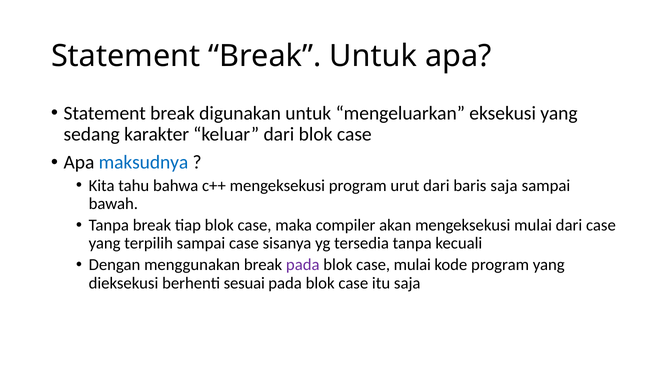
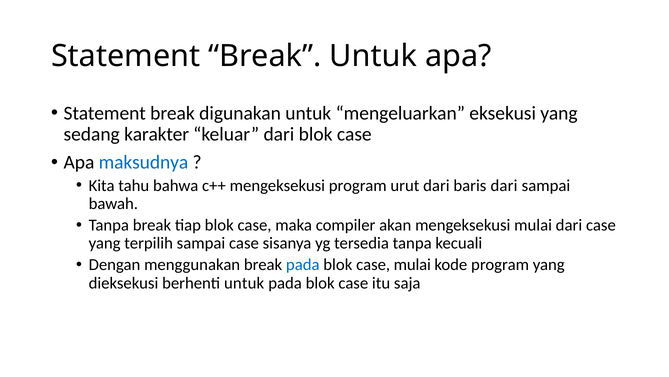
baris saja: saja -> dari (504, 185)
pada colour: purple -> blue (303, 264)
berhenti sesuai: sesuai -> untuk (244, 283)
